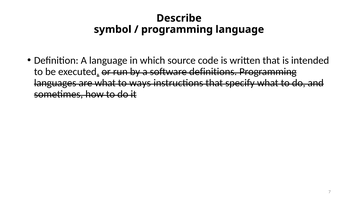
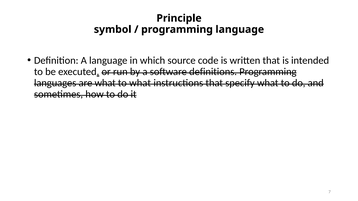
Describe: Describe -> Principle (179, 18)
to ways: ways -> what (140, 83)
